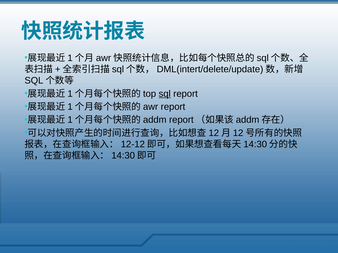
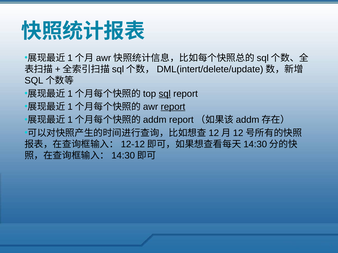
report underline: none -> present (173, 107)
